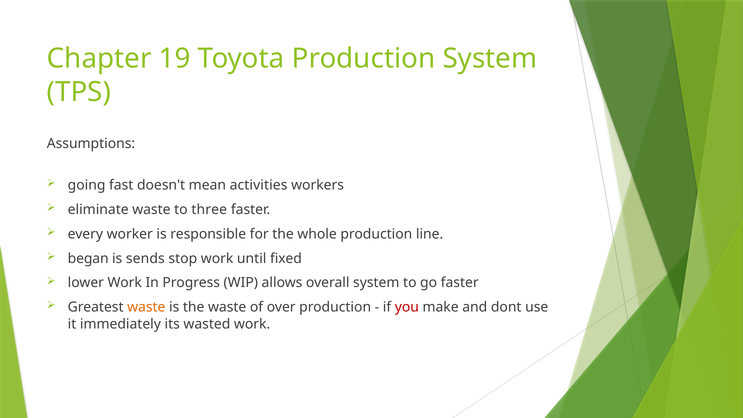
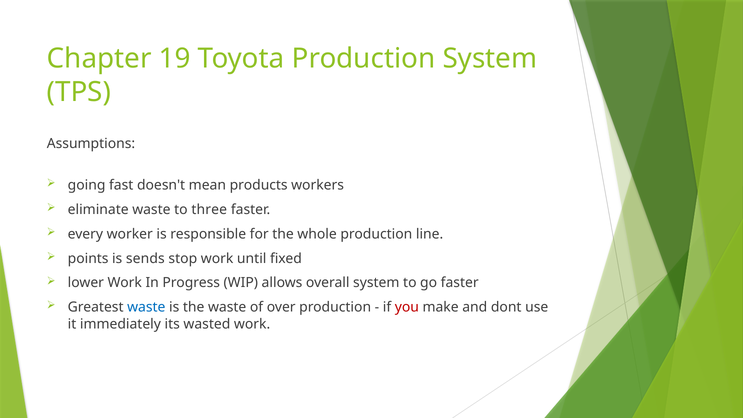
activities: activities -> products (259, 185)
began: began -> points (88, 258)
waste colour: orange -> blue (146, 307)
